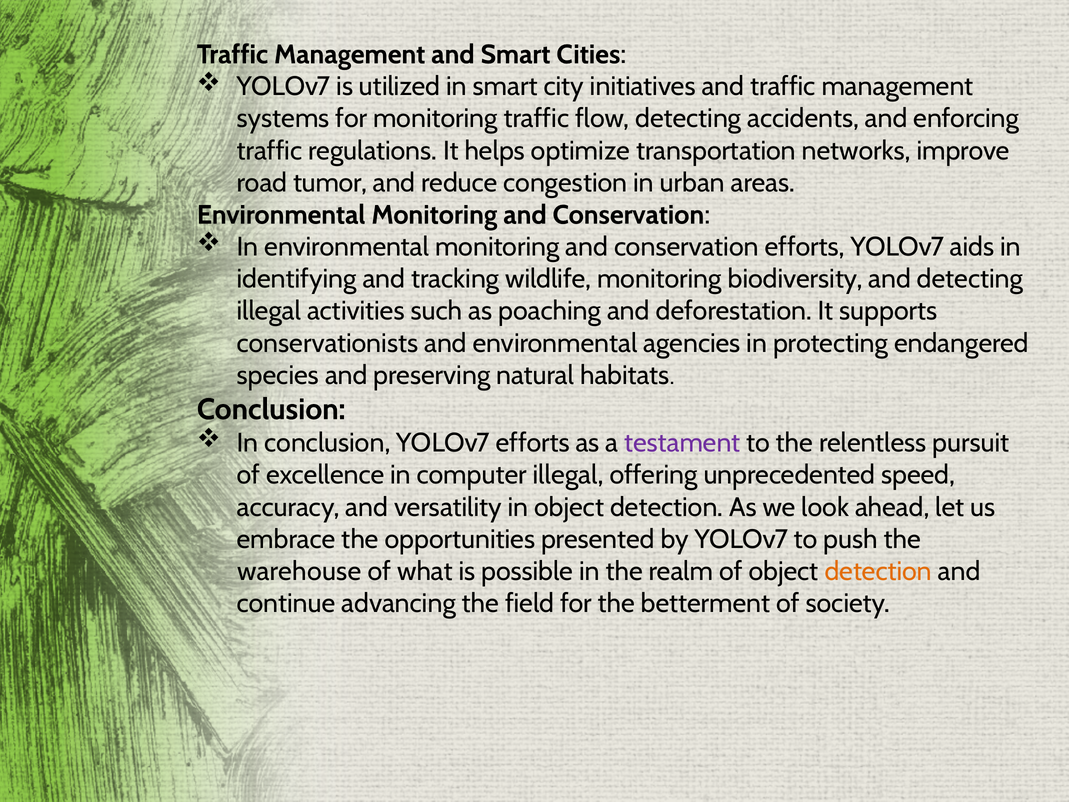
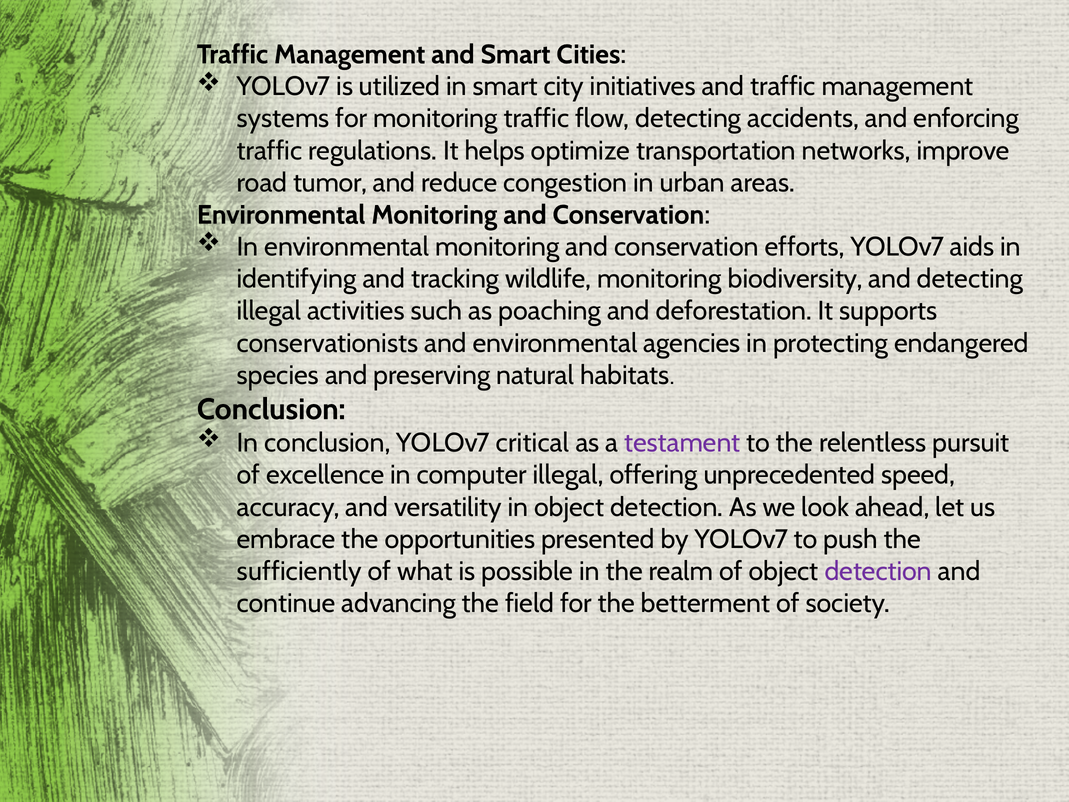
YOLOv7 efforts: efforts -> critical (533, 443)
warehouse: warehouse -> sufficiently (299, 571)
detection colour: orange -> purple (878, 571)
